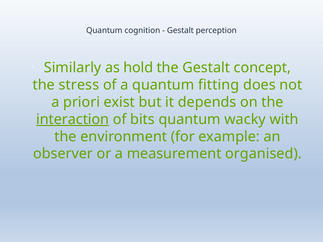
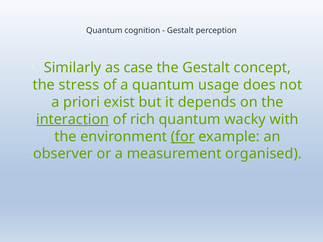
hold: hold -> case (138, 68)
fitting: fitting -> usage (219, 85)
bits: bits -> rich (143, 119)
for underline: none -> present (183, 137)
